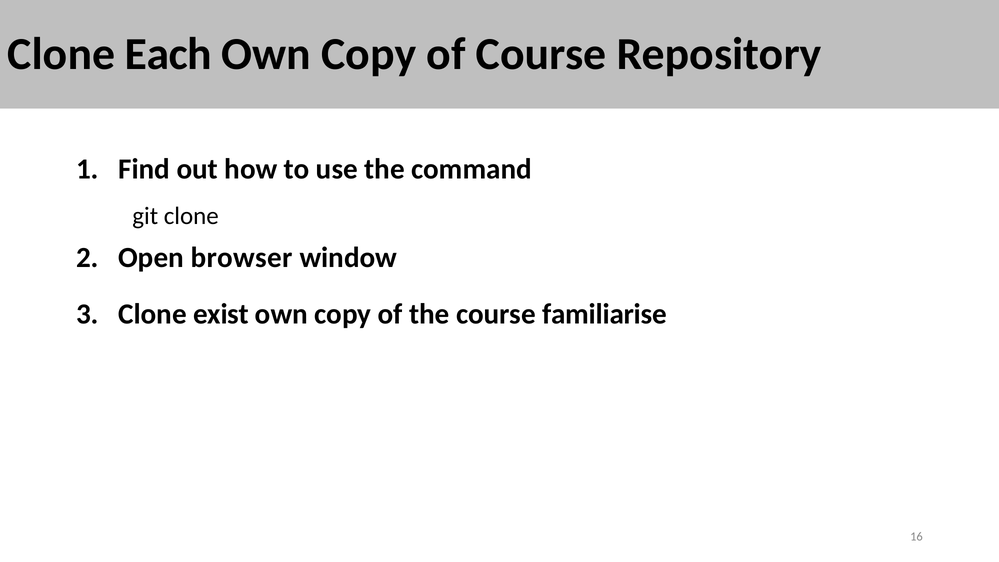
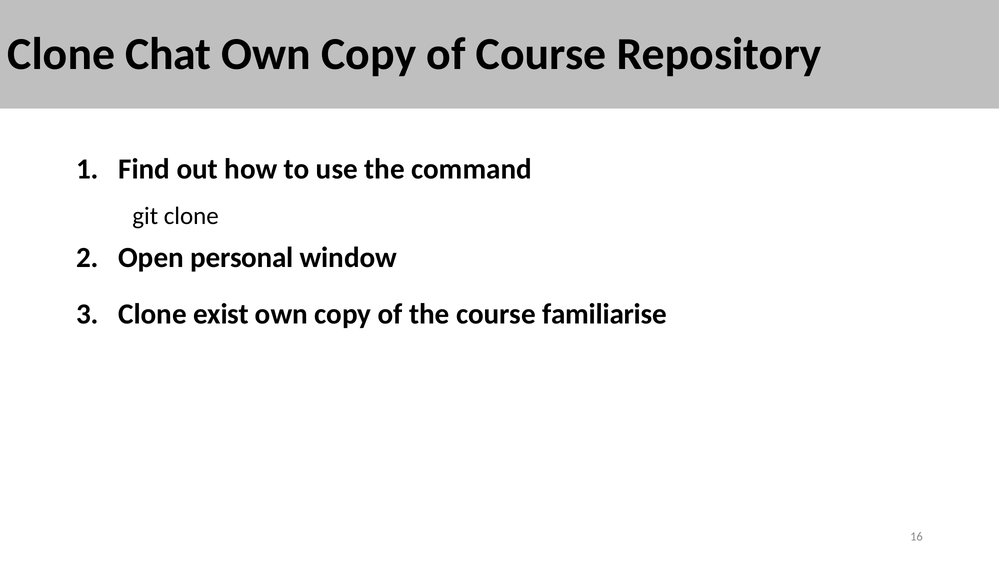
Each: Each -> Chat (168, 54)
browser: browser -> personal (242, 257)
